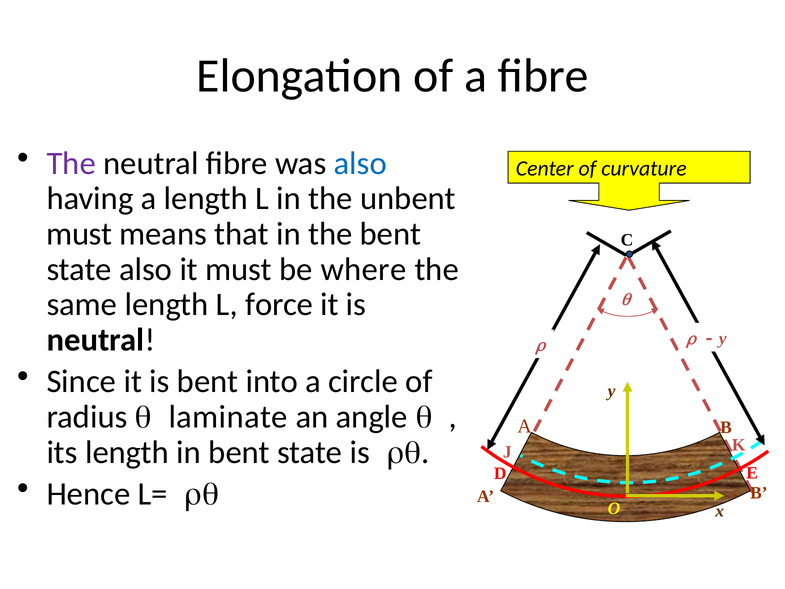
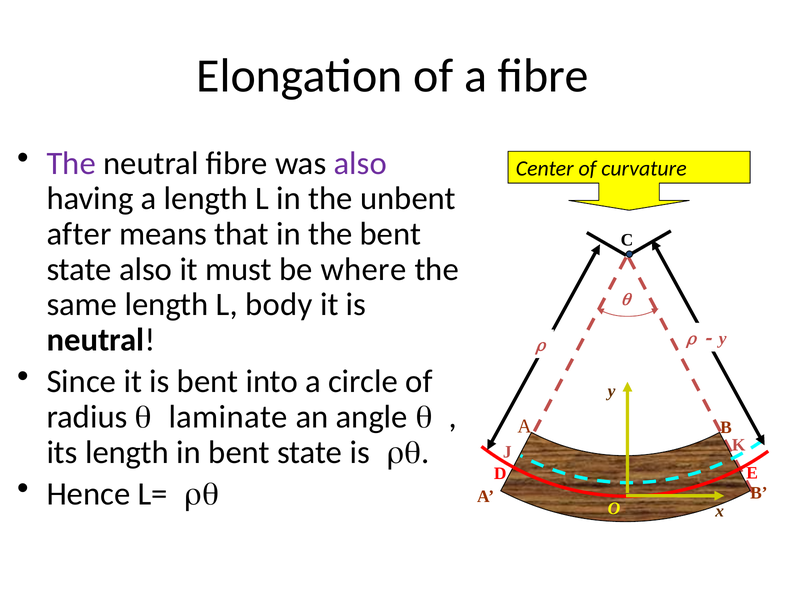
also colour: blue -> purple (360, 163)
must: must -> after (79, 234)
force: force -> body (279, 305)
